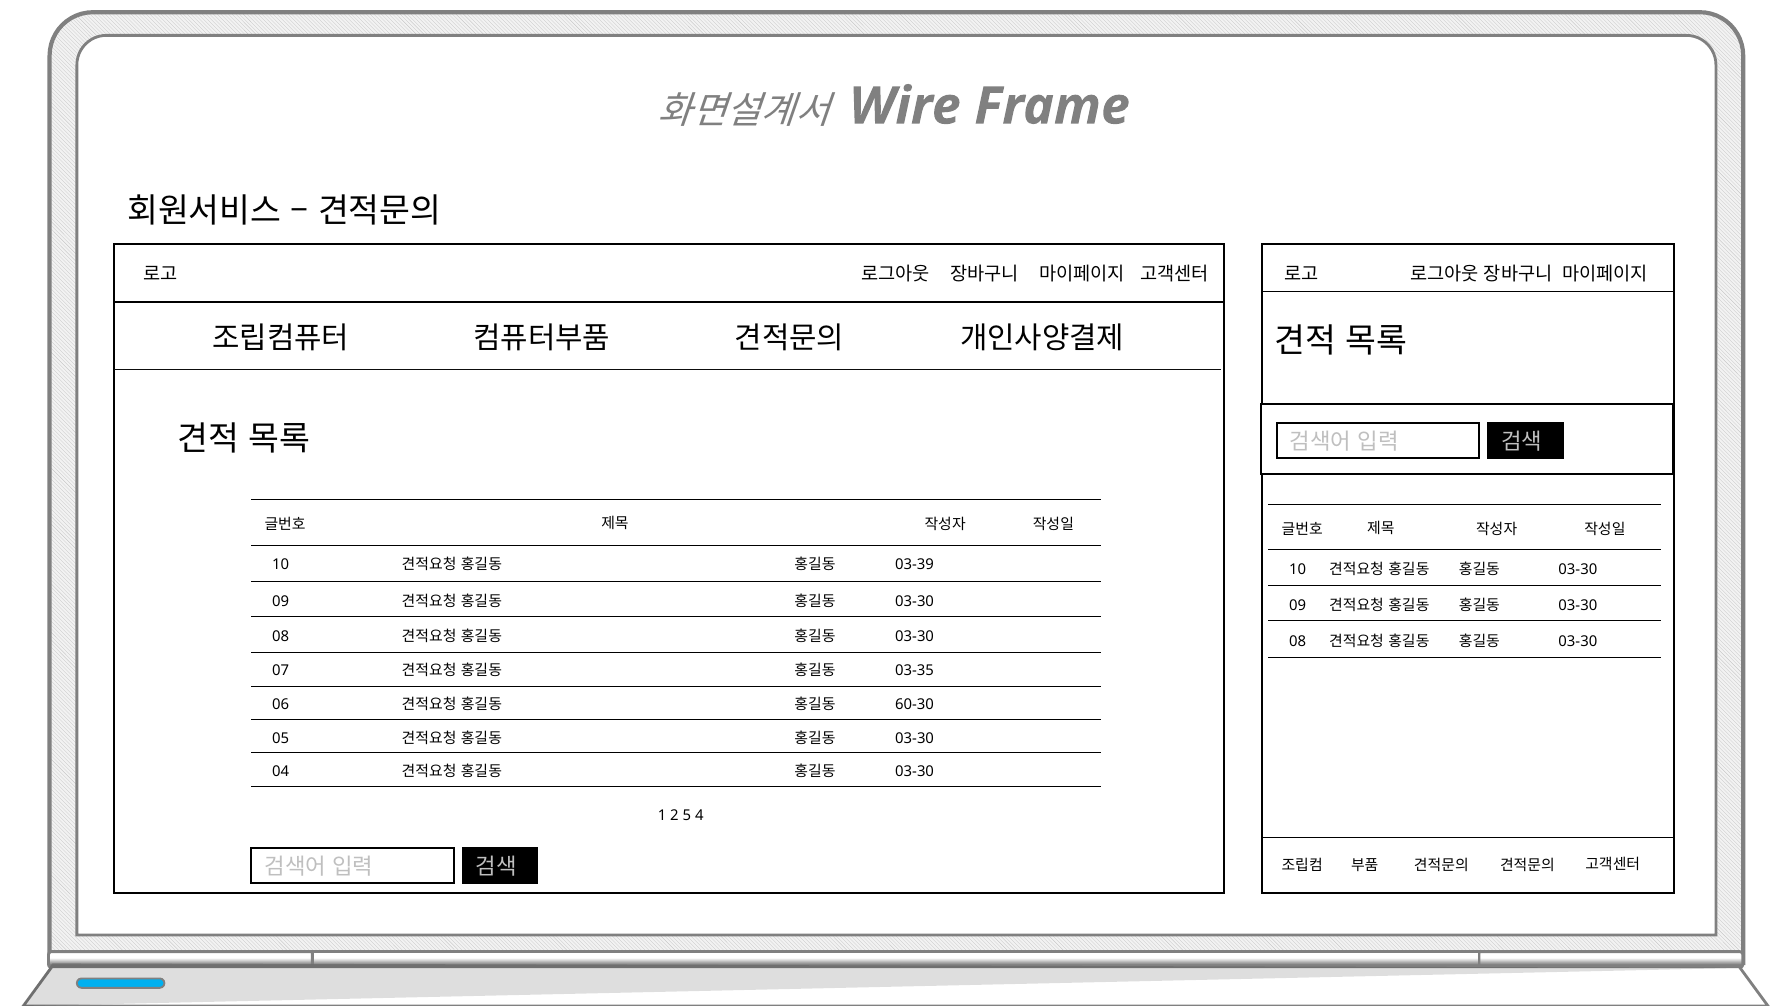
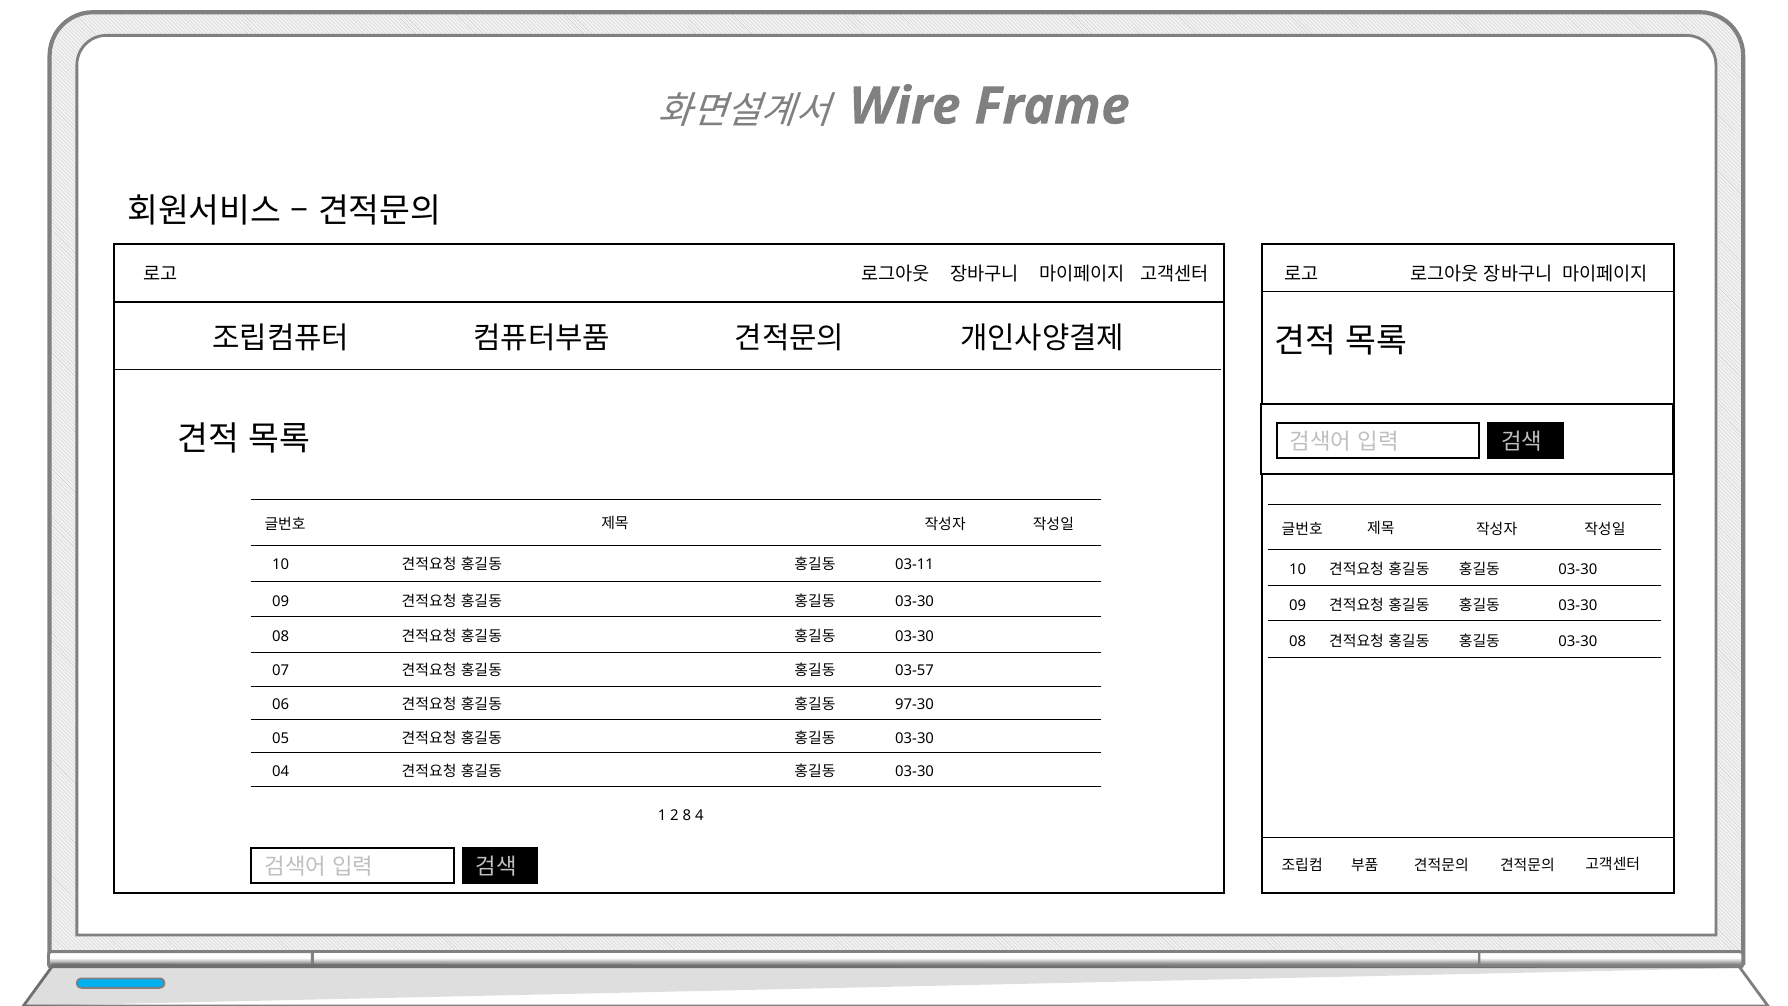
03-39: 03-39 -> 03-11 (915, 565)
03-35: 03-35 -> 03-57 (915, 671)
60-30: 60-30 -> 97-30 (915, 704)
5: 5 -> 8 (687, 815)
